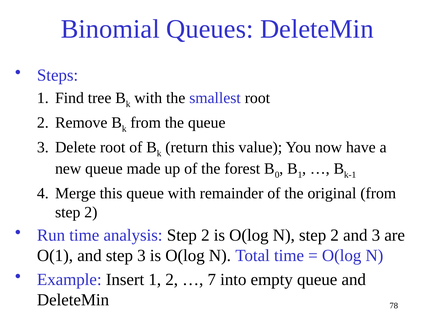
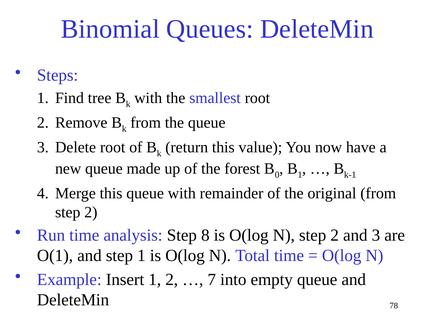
analysis Step 2: 2 -> 8 (205, 235)
step 3: 3 -> 1 (141, 255)
